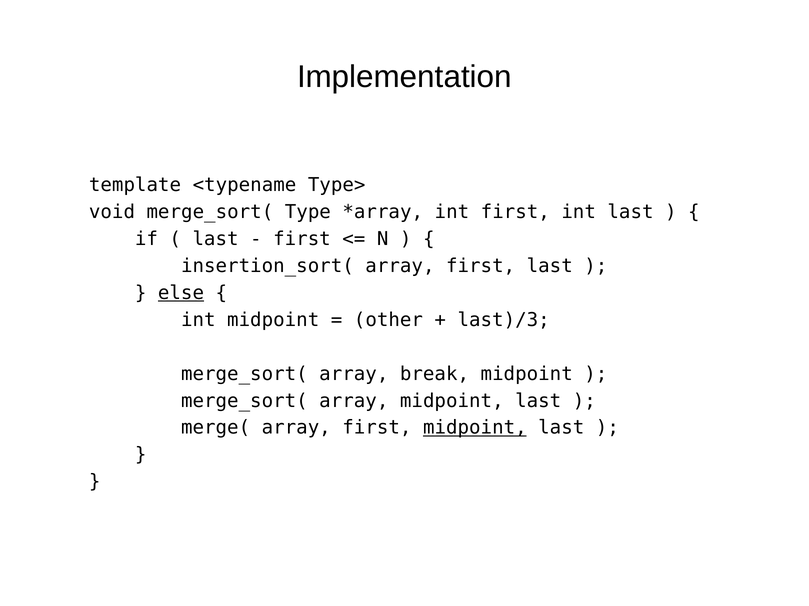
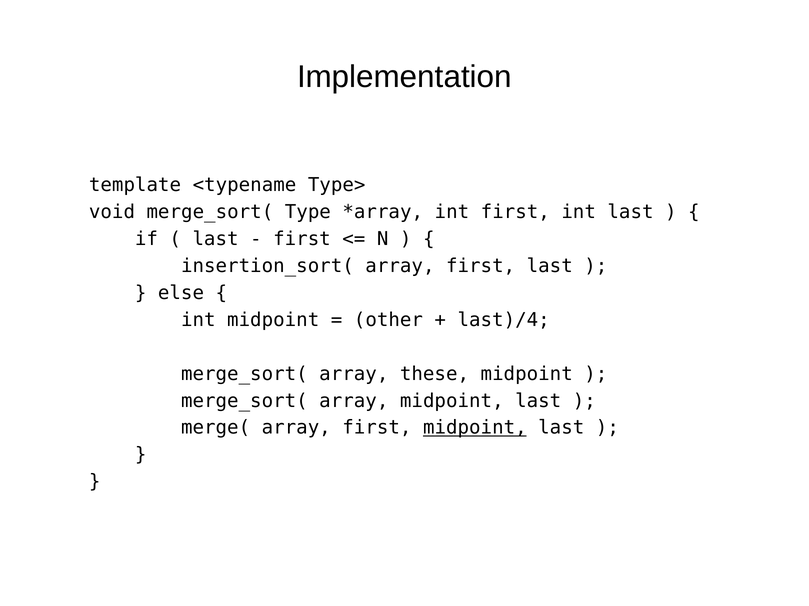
else underline: present -> none (181, 293)
last)/3: last)/3 -> last)/4 (504, 320)
break: break -> these (434, 374)
